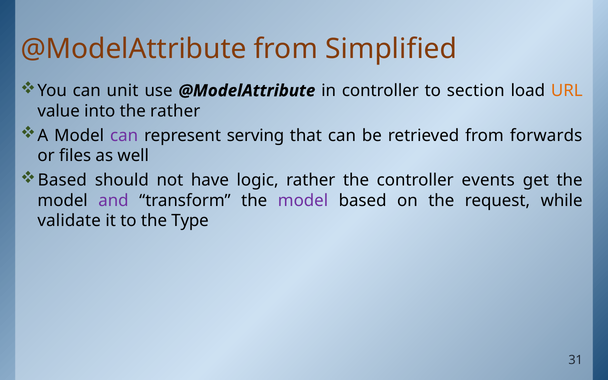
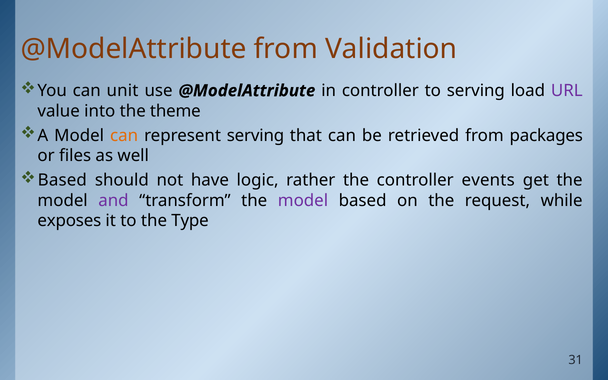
Simplified: Simplified -> Validation (391, 49)
to section: section -> serving (476, 91)
URL colour: orange -> purple (567, 91)
the rather: rather -> theme (175, 111)
can colour: purple -> orange (124, 135)
forwards: forwards -> packages (546, 135)
validate: validate -> exposes (69, 221)
